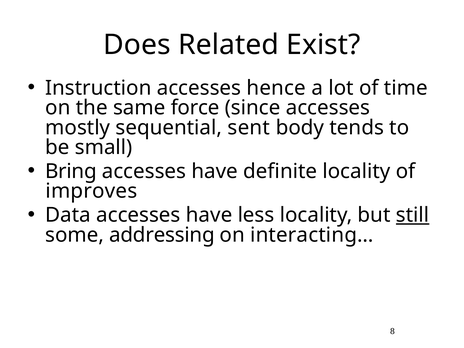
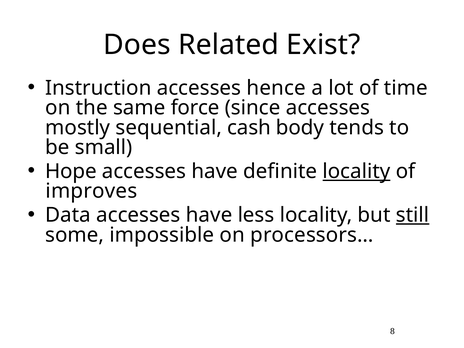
sent: sent -> cash (249, 128)
Bring: Bring -> Hope (71, 171)
locality underline: none -> present (356, 171)
addressing: addressing -> impossible (162, 235)
interacting…: interacting… -> processors… (312, 235)
